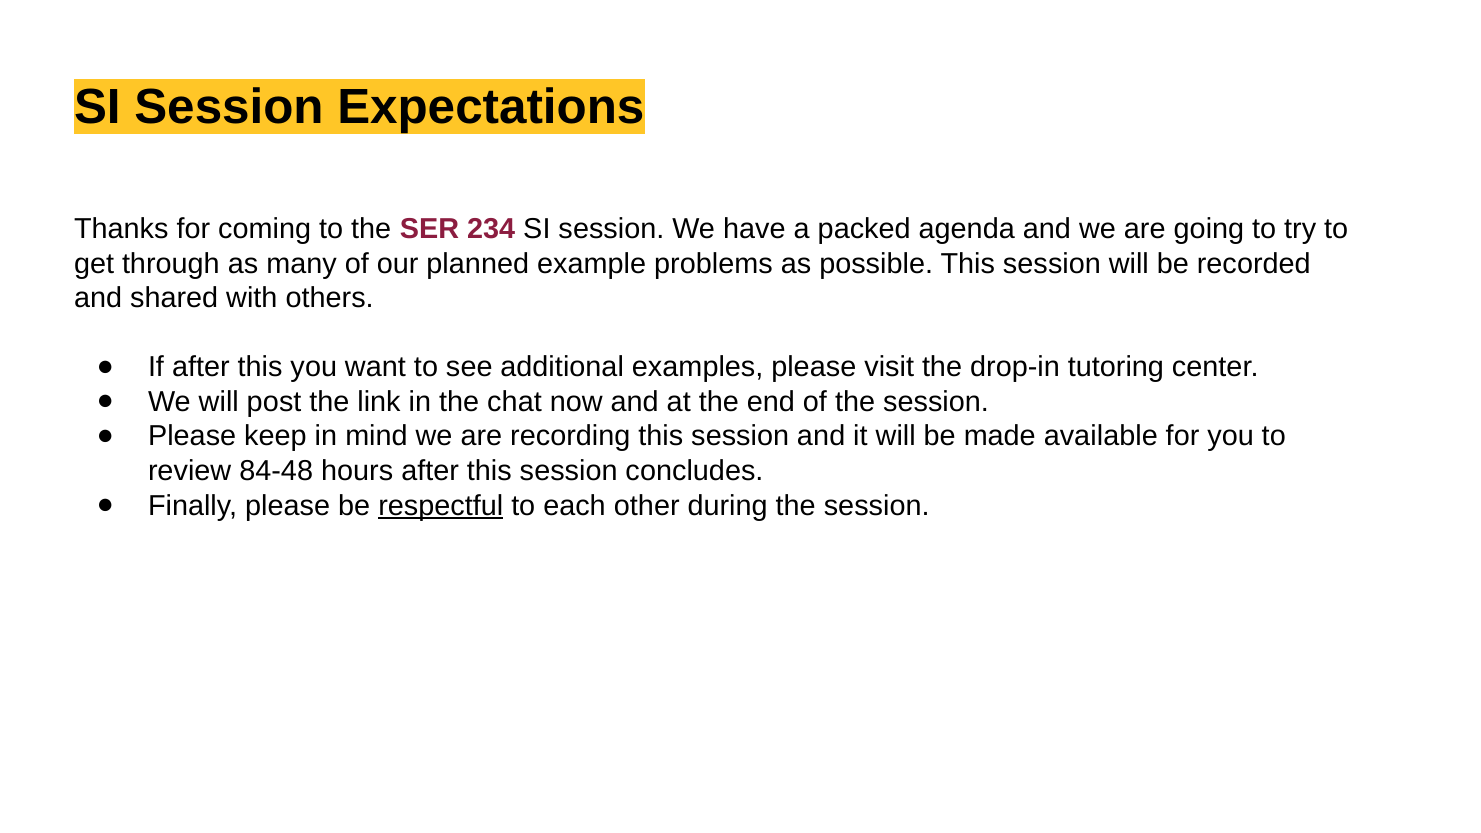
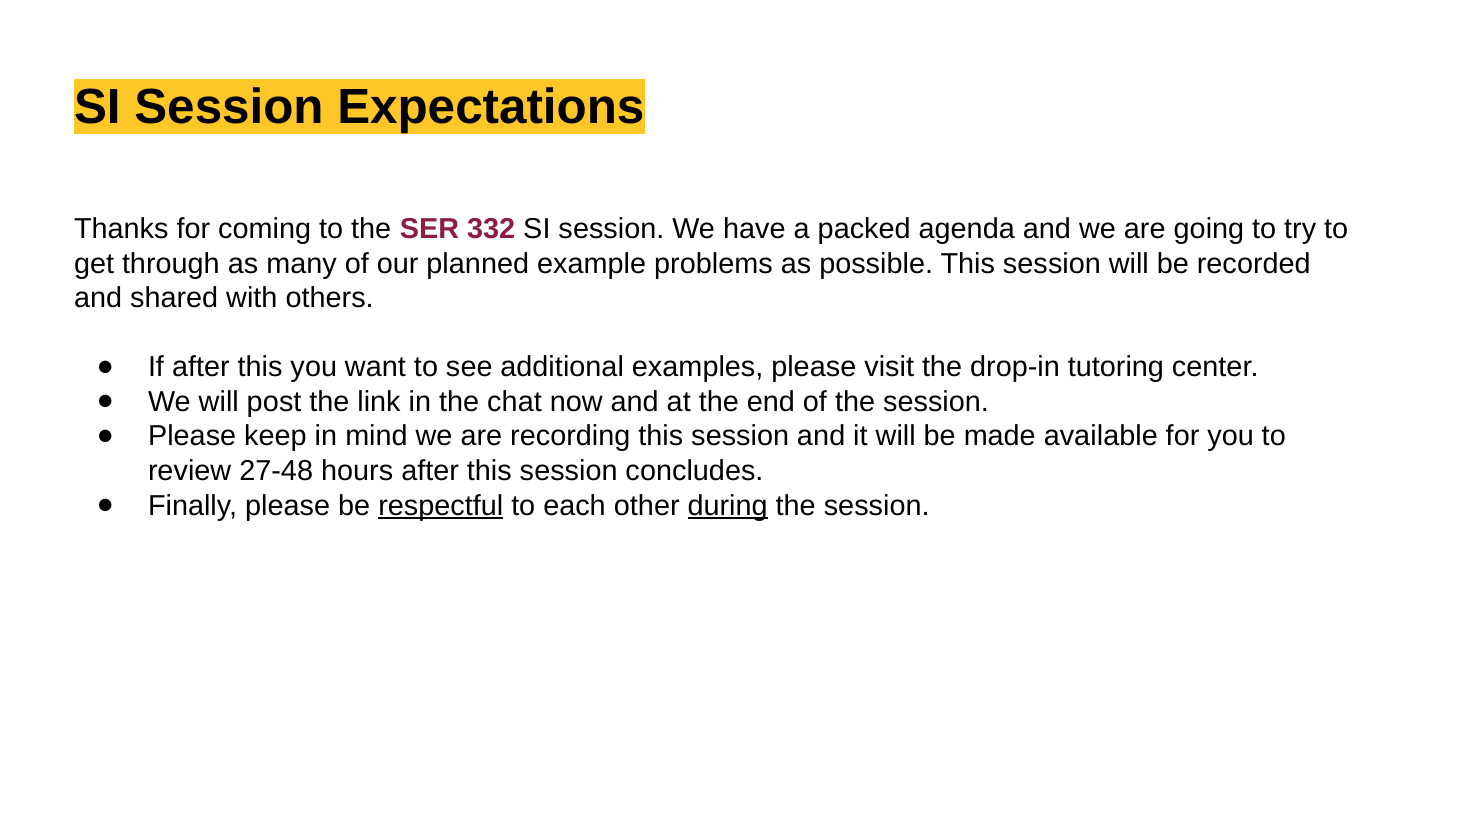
234: 234 -> 332 (491, 229)
84-48: 84-48 -> 27-48 (276, 471)
during underline: none -> present (728, 506)
